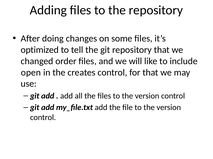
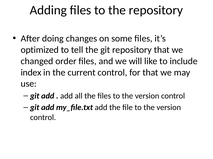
open: open -> index (31, 73)
creates: creates -> current (82, 73)
